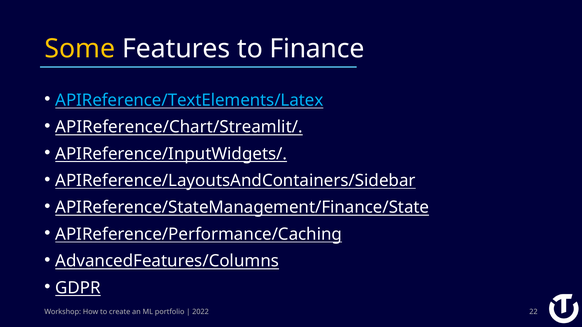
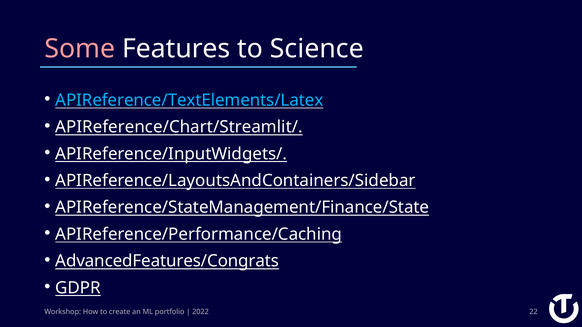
Some colour: yellow -> pink (80, 49)
Finance: Finance -> Science (317, 49)
AdvancedFeatures/Columns: AdvancedFeatures/Columns -> AdvancedFeatures/Congrats (167, 261)
